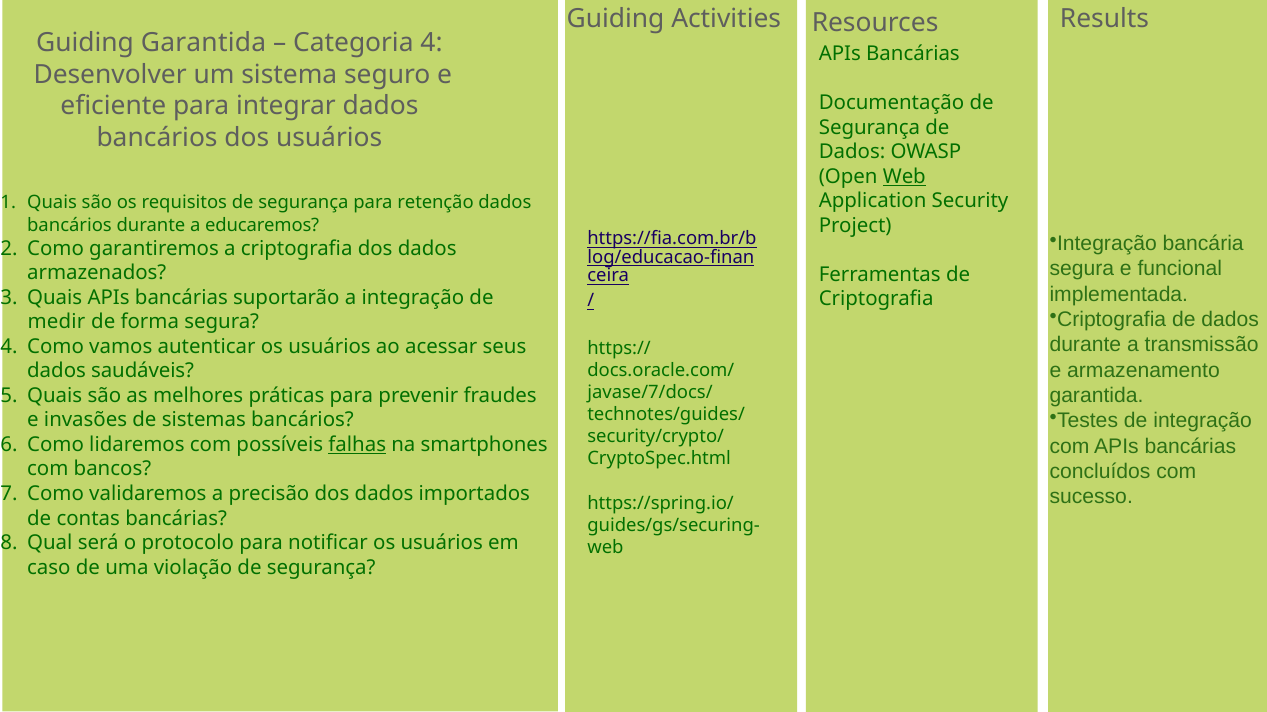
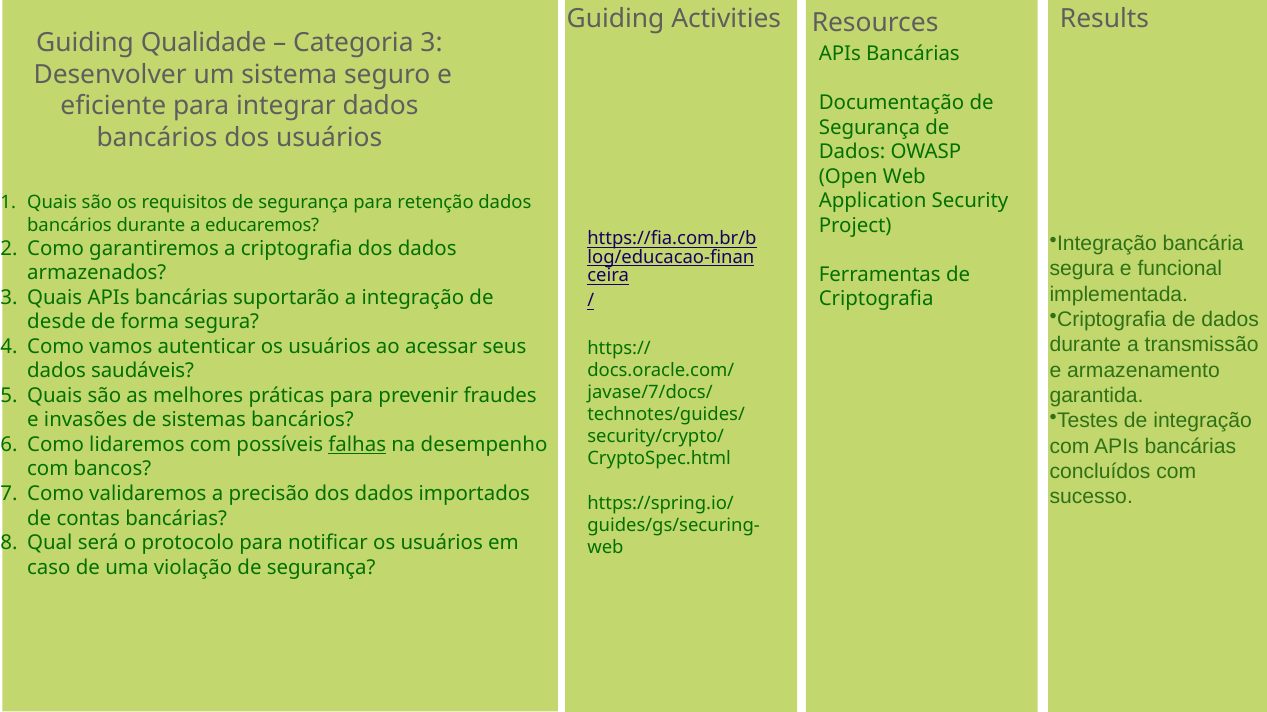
Guiding Garantida: Garantida -> Qualidade (204, 43)
Categoria 4: 4 -> 3 (432, 43)
Web underline: present -> none (904, 177)
medir: medir -> desde (56, 322)
smartphones: smartphones -> desempenho (484, 445)
